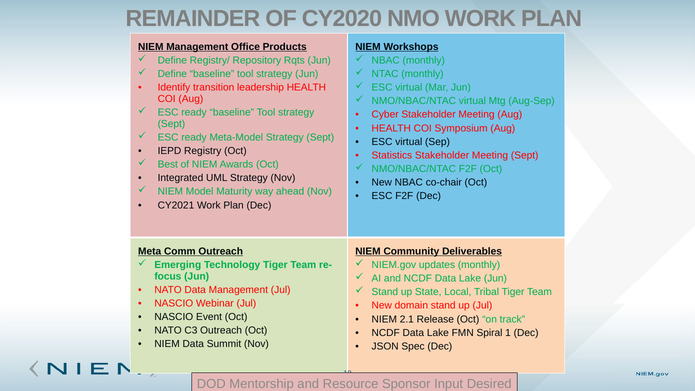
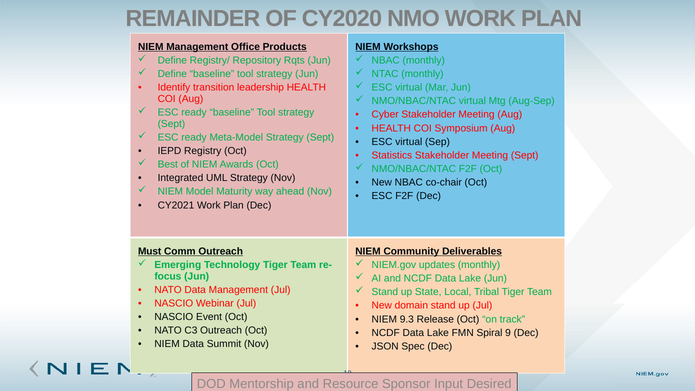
Meta: Meta -> Must (150, 251)
2.1: 2.1 -> 9.3 (407, 319)
1: 1 -> 9 (508, 333)
